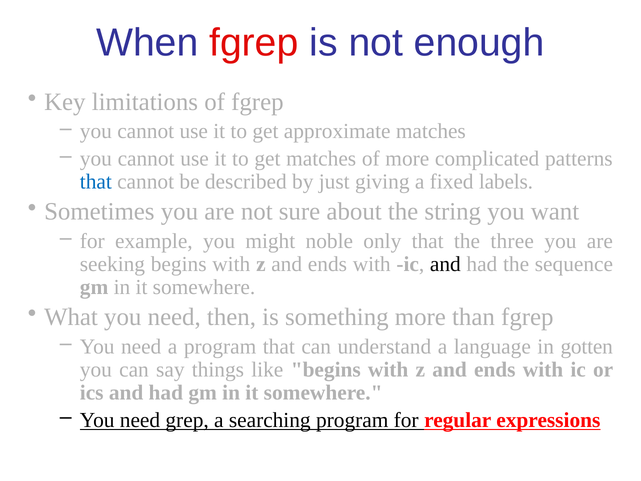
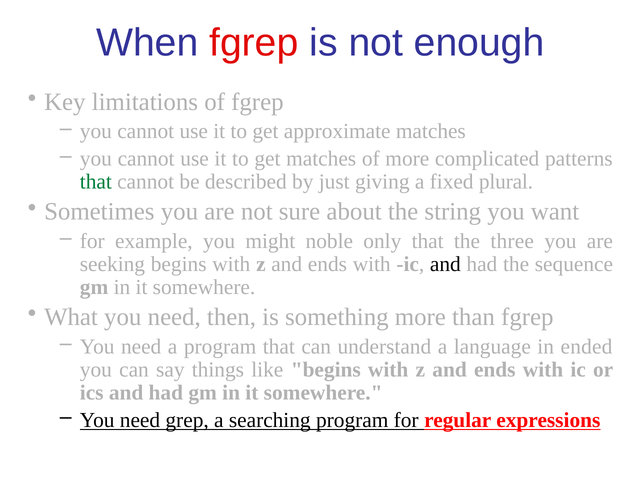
that colour: blue -> green (96, 182)
labels: labels -> plural (506, 182)
gotten: gotten -> ended (587, 346)
